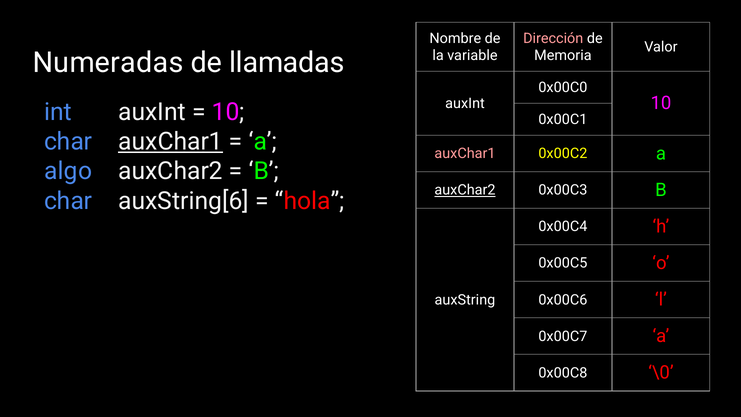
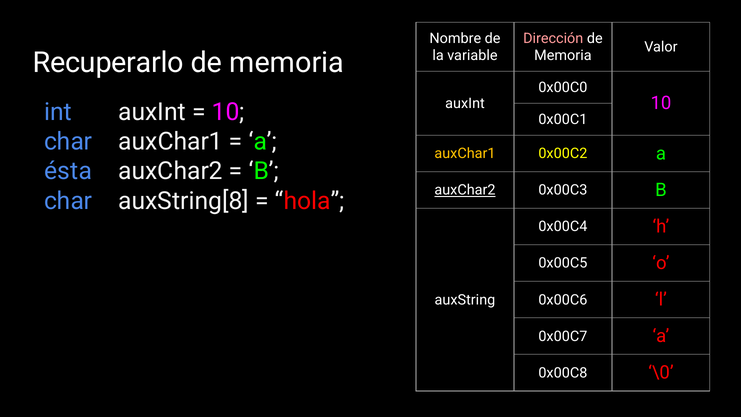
Numeradas: Numeradas -> Recuperarlo (108, 63)
llamadas: llamadas -> memoria (287, 63)
auxChar1 underline: present -> none (171, 142)
auxChar1 colour: pink -> yellow (465, 154)
algo: algo -> ésta (68, 171)
auxString[6: auxString[6 -> auxString[8 (184, 201)
